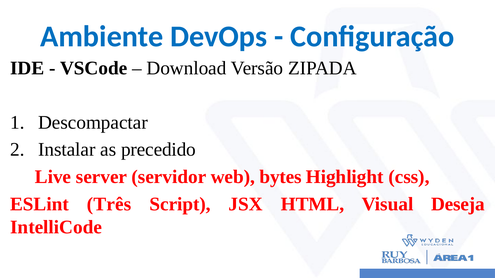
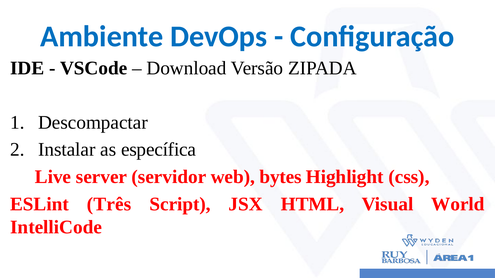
precedido: precedido -> específica (159, 150)
Deseja: Deseja -> World (458, 204)
